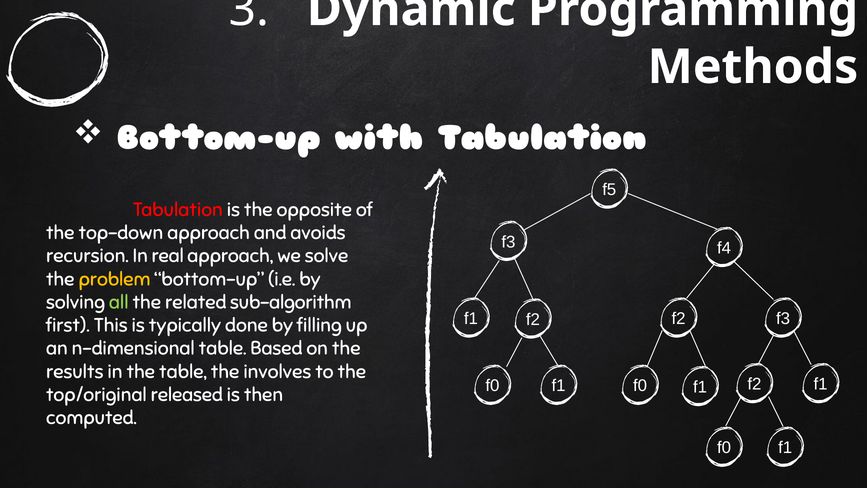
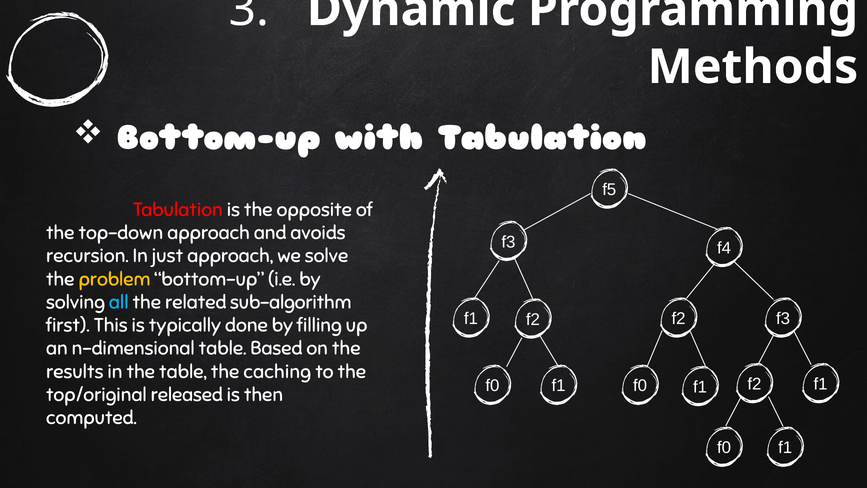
real: real -> just (168, 256)
all colour: light green -> light blue (119, 302)
involves: involves -> caching (277, 372)
